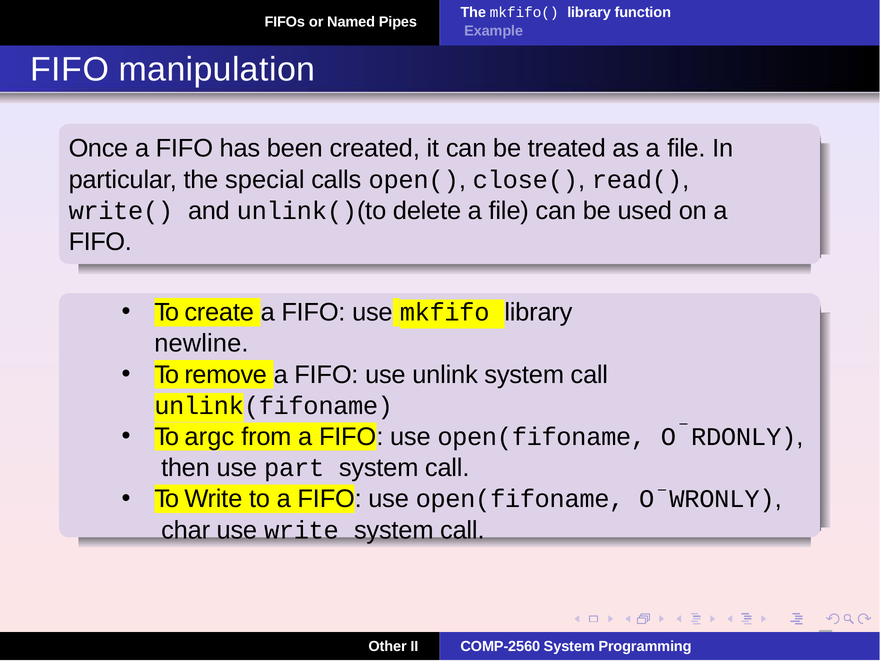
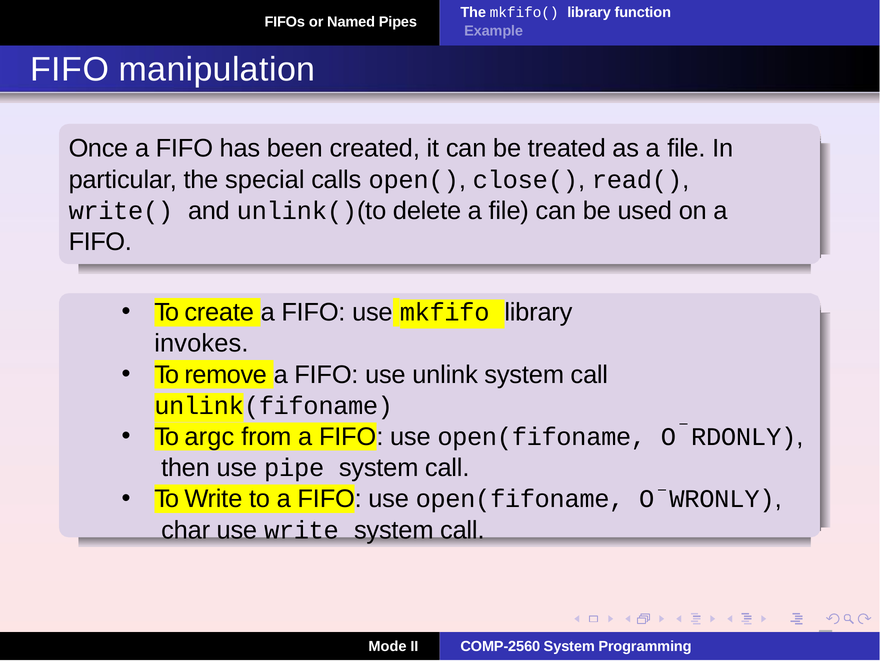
newline: newline -> invokes (201, 343)
part: part -> pipe (294, 468)
Other: Other -> Mode (387, 646)
